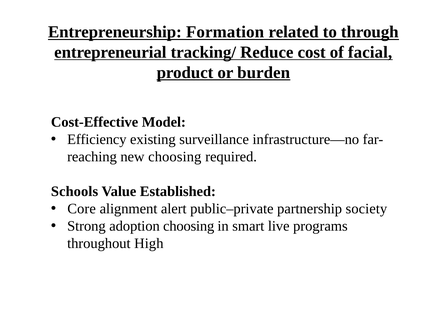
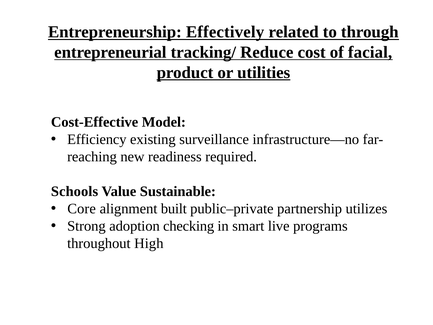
Formation: Formation -> Effectively (225, 32)
burden: burden -> utilities (264, 72)
new choosing: choosing -> readiness (175, 157)
Established: Established -> Sustainable (178, 191)
alert: alert -> built (174, 209)
society: society -> utilizes (366, 209)
adoption choosing: choosing -> checking (189, 226)
